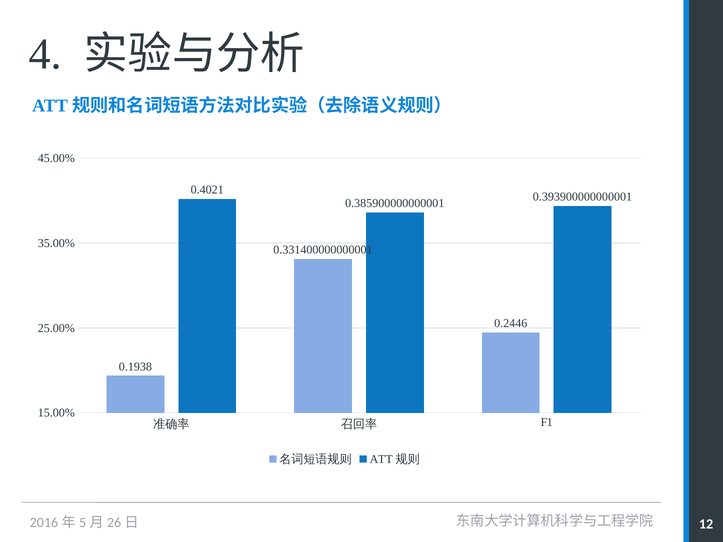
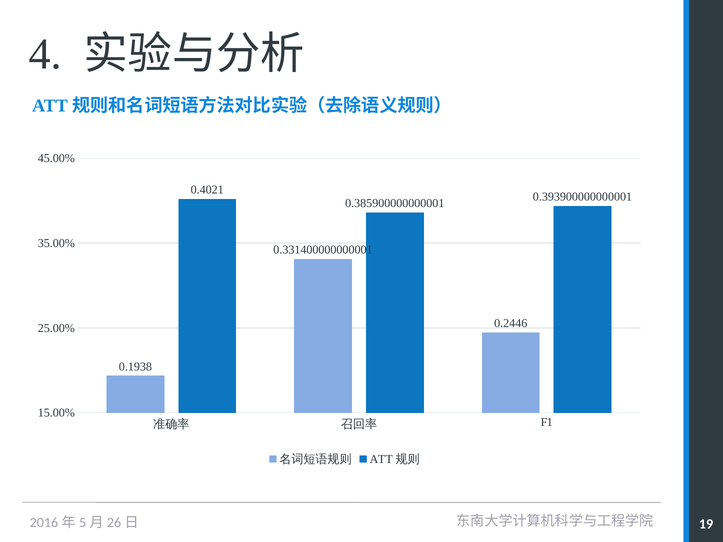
12: 12 -> 19 (706, 525)
